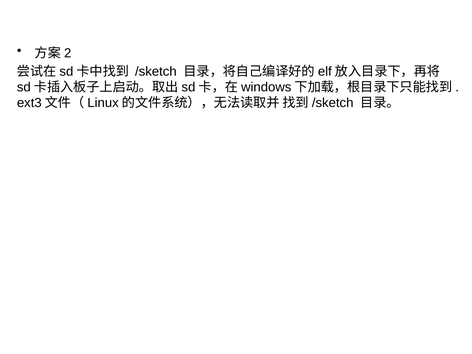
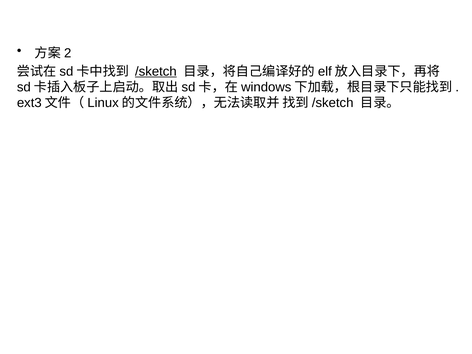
/sketch underline: none -> present (156, 71)
